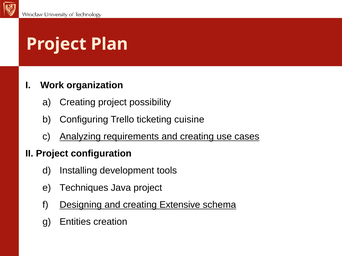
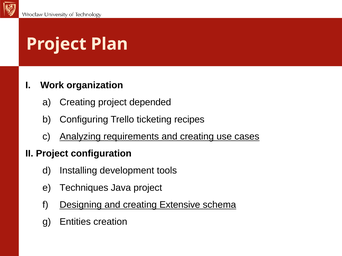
possibility: possibility -> depended (150, 103)
cuisine: cuisine -> recipes (189, 120)
